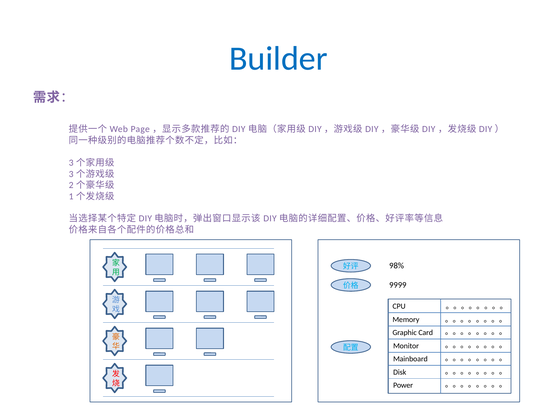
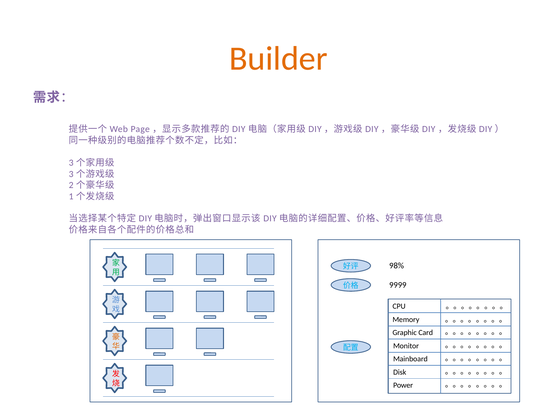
Builder colour: blue -> orange (278, 59)
